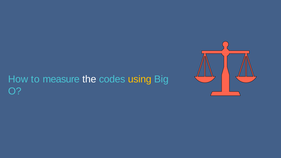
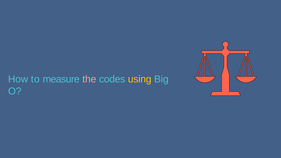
the colour: white -> pink (89, 79)
